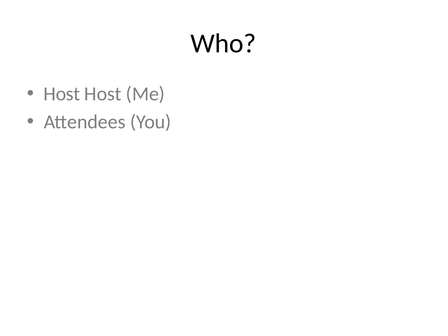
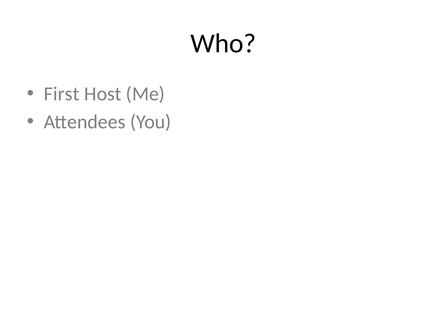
Host: Host -> First (62, 94)
